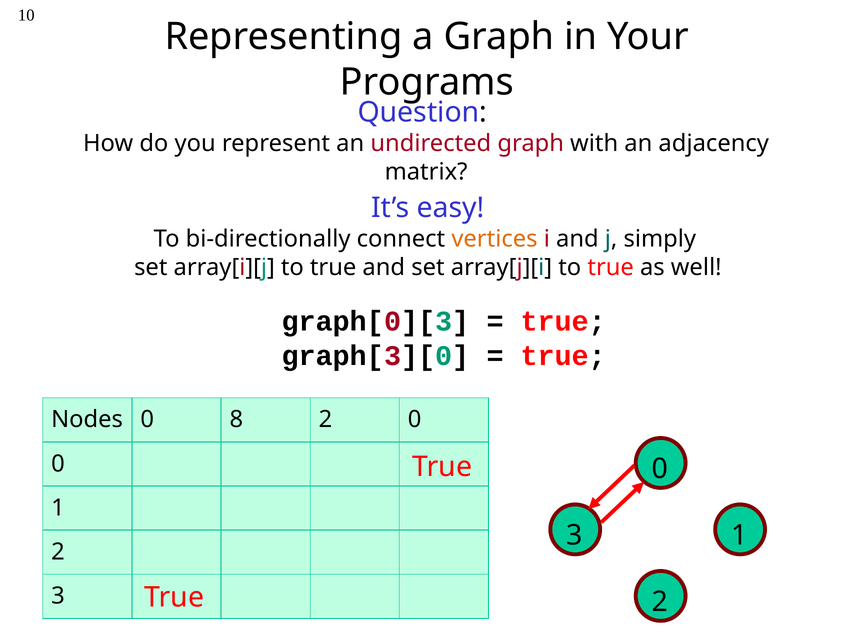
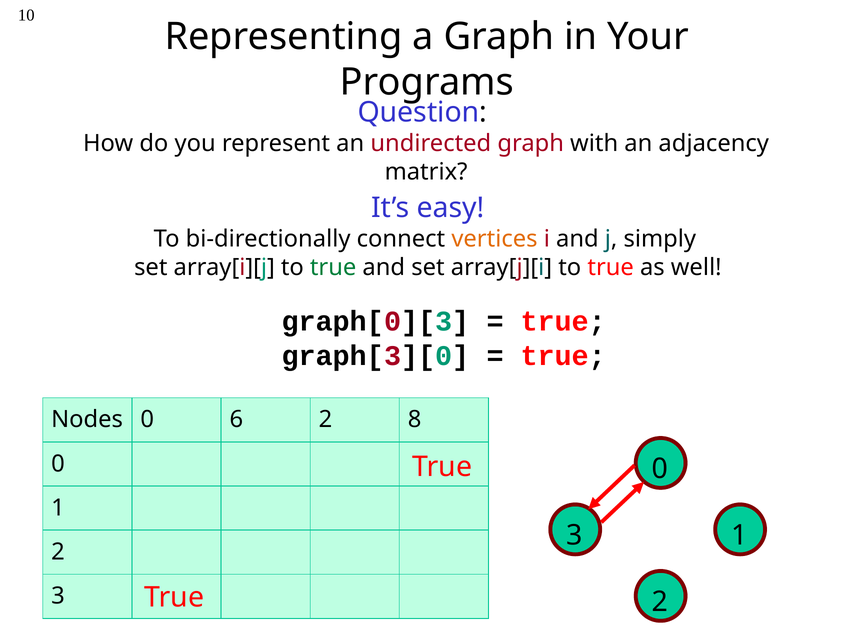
true colour: black -> green (333, 267)
8: 8 -> 6 (236, 419)
2 0: 0 -> 8 (415, 419)
